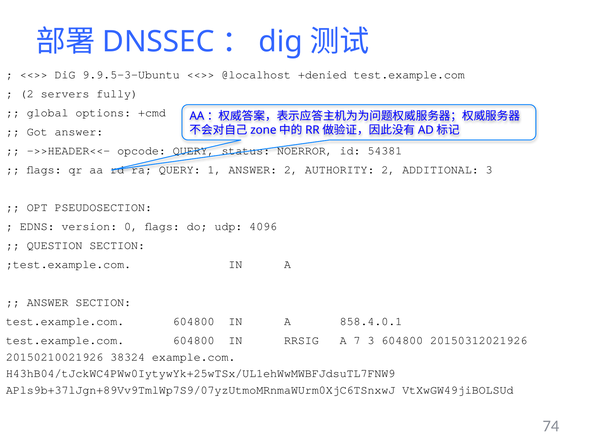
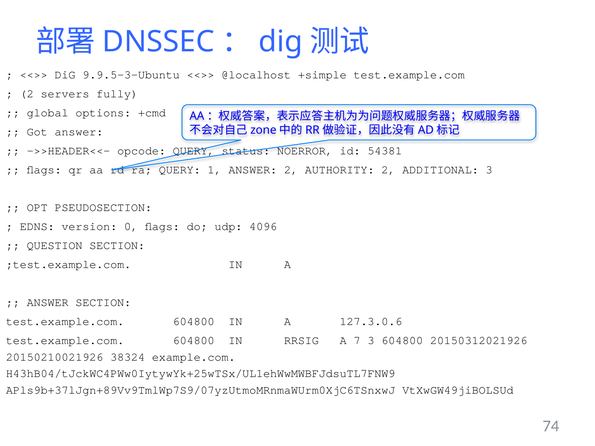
+denied: +denied -> +simple (322, 75)
858.4.0.1: 858.4.0.1 -> 127.3.0.6 (371, 321)
